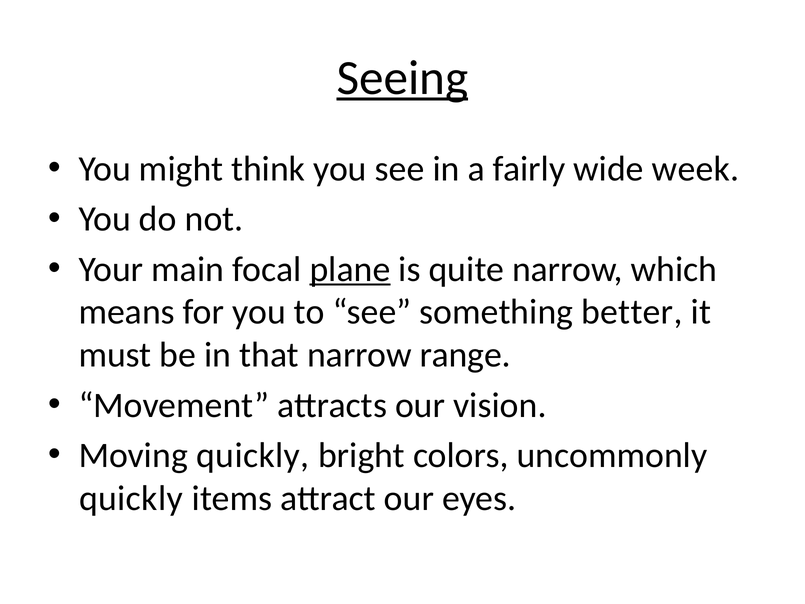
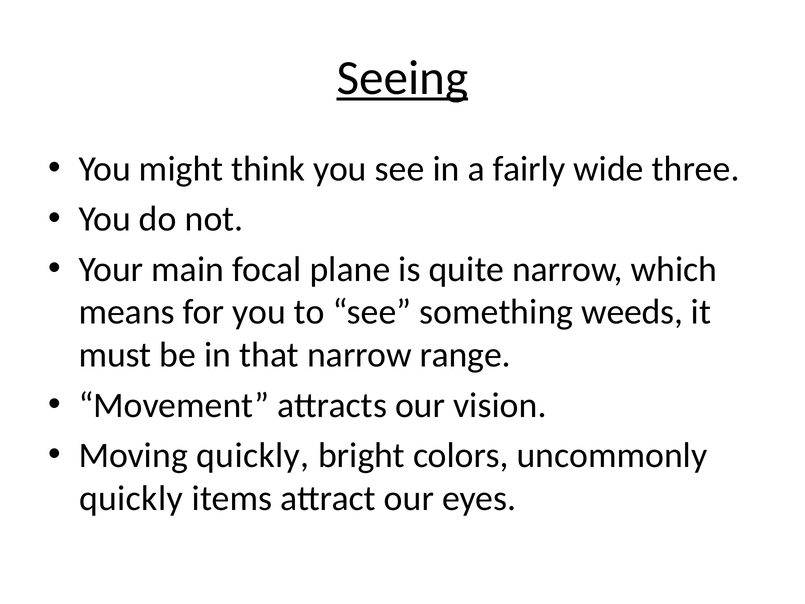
week: week -> three (696, 169)
plane underline: present -> none (350, 269)
better: better -> weeds (632, 312)
